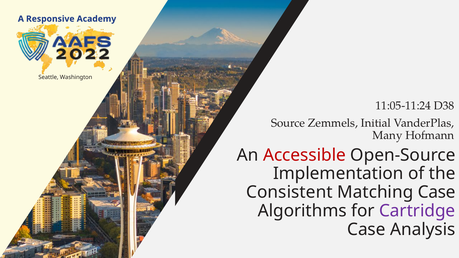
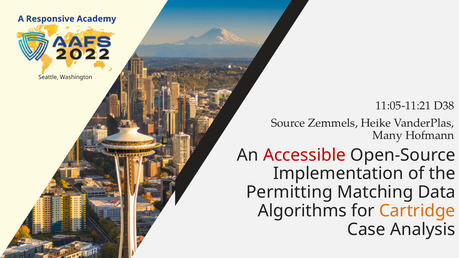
11:05-11:24: 11:05-11:24 -> 11:05-11:21 (403, 106)
Initial: Initial -> Heike (376, 123)
Consistent: Consistent -> Permitting (289, 192)
Matching Case: Case -> Data (437, 192)
Cartridge colour: purple -> orange (417, 211)
